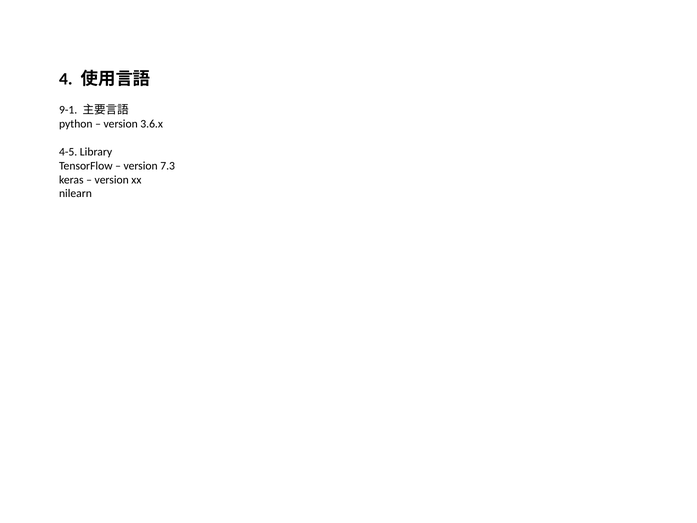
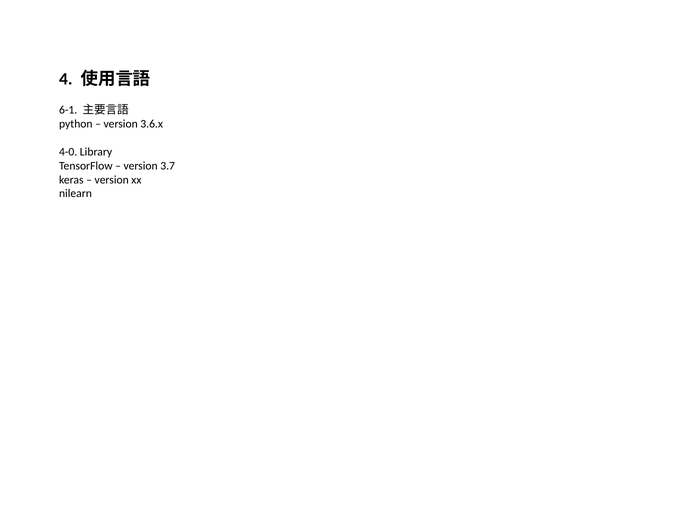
9-1: 9-1 -> 6-1 (68, 110)
4-5: 4-5 -> 4-0 (68, 152)
7.3: 7.3 -> 3.7 (168, 166)
